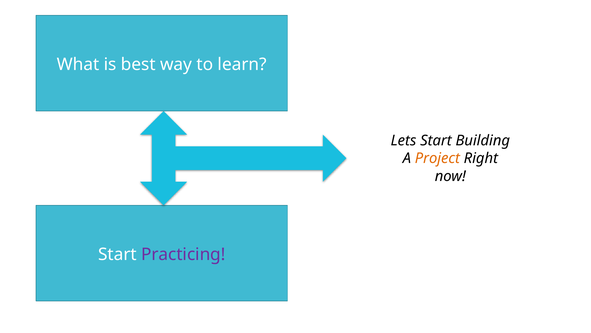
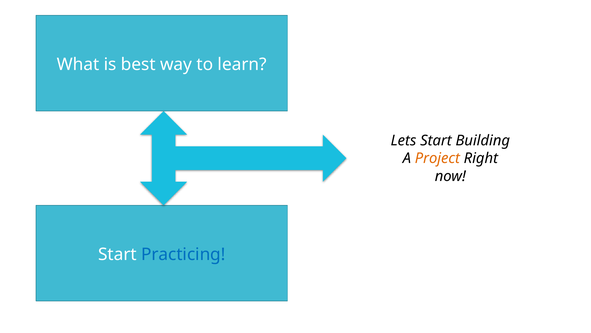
Practicing colour: purple -> blue (183, 254)
